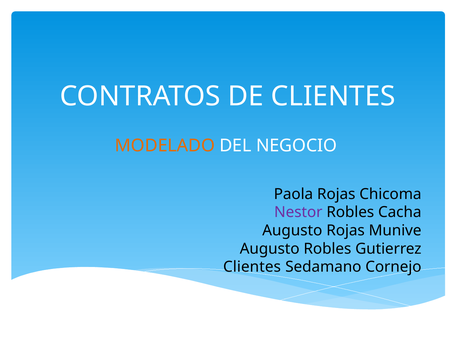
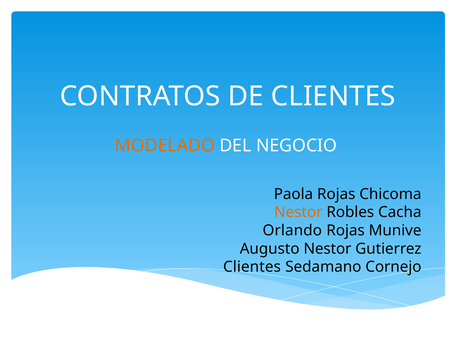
Nestor colour: purple -> orange (298, 212)
Augusto: Augusto -> Orlando (292, 230)
Augusto Robles: Robles -> Nestor (327, 249)
